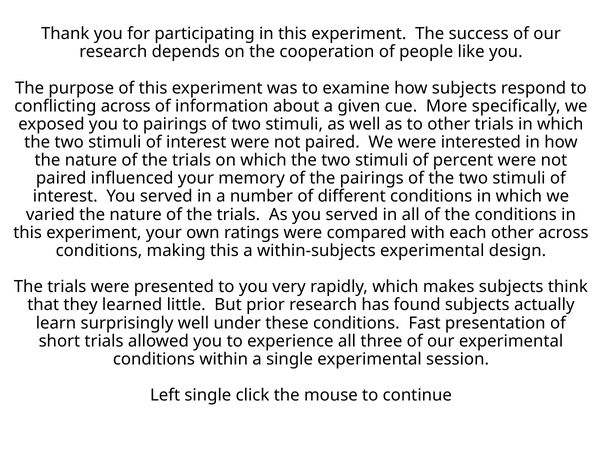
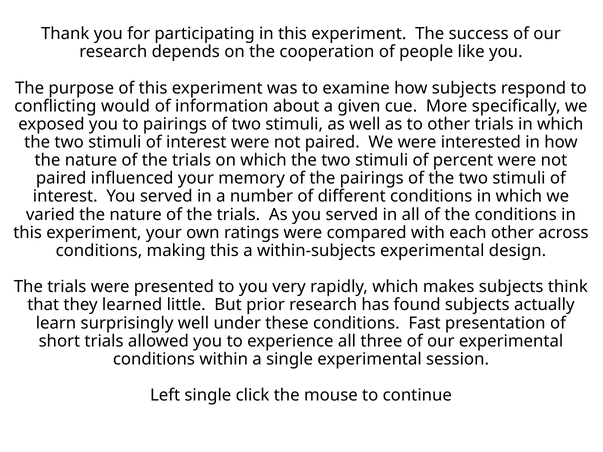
conflicting across: across -> would (126, 106)
